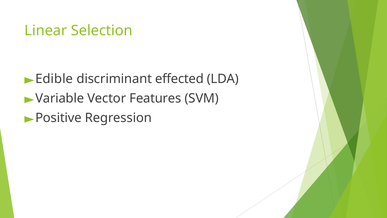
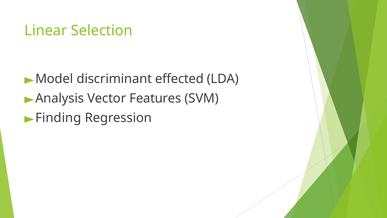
Edible: Edible -> Model (54, 79)
Variable: Variable -> Analysis (60, 98)
Positive: Positive -> Finding (58, 118)
